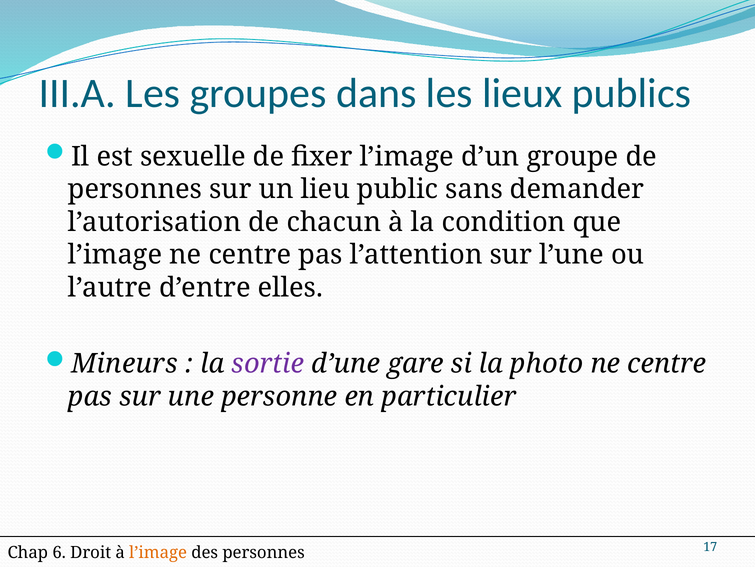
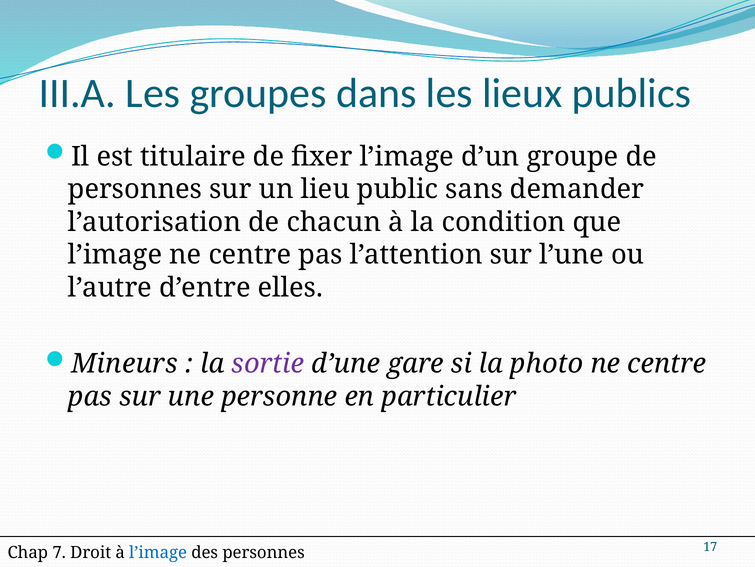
sexuelle: sexuelle -> titulaire (193, 156)
6: 6 -> 7 (59, 552)
l’image colour: orange -> blue (158, 552)
